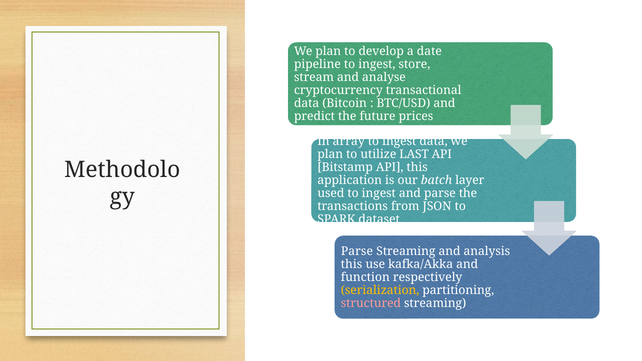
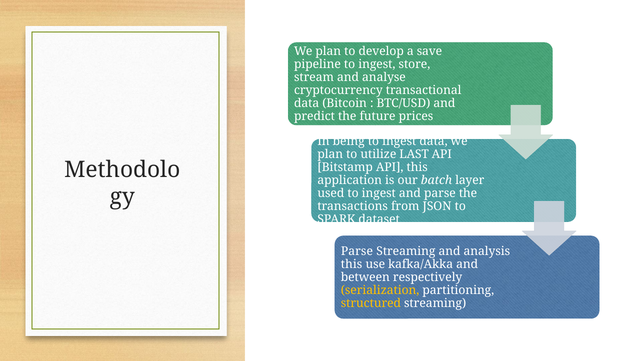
date: date -> save (429, 51)
array: array -> being (349, 141)
function: function -> between (365, 277)
structured colour: pink -> yellow (371, 303)
